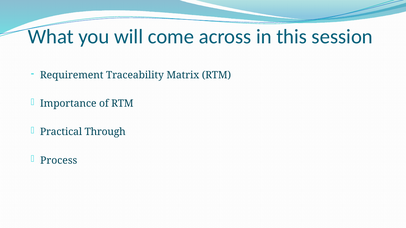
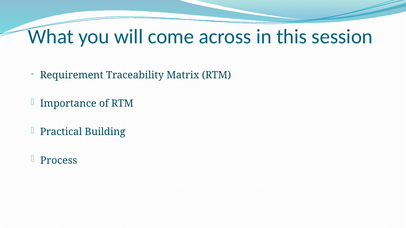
Through: Through -> Building (105, 132)
